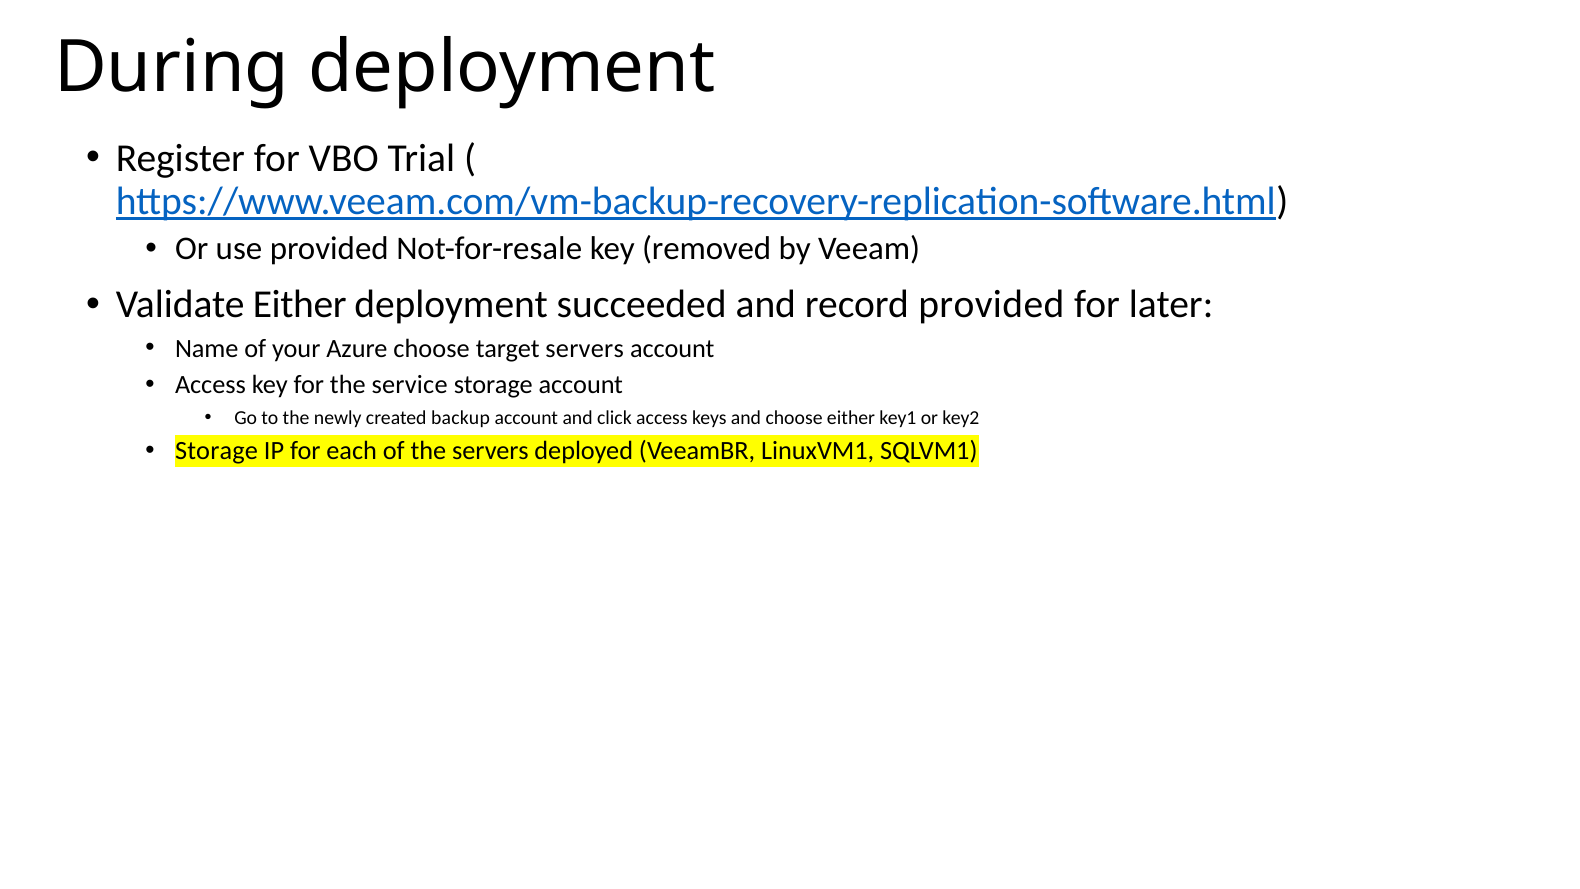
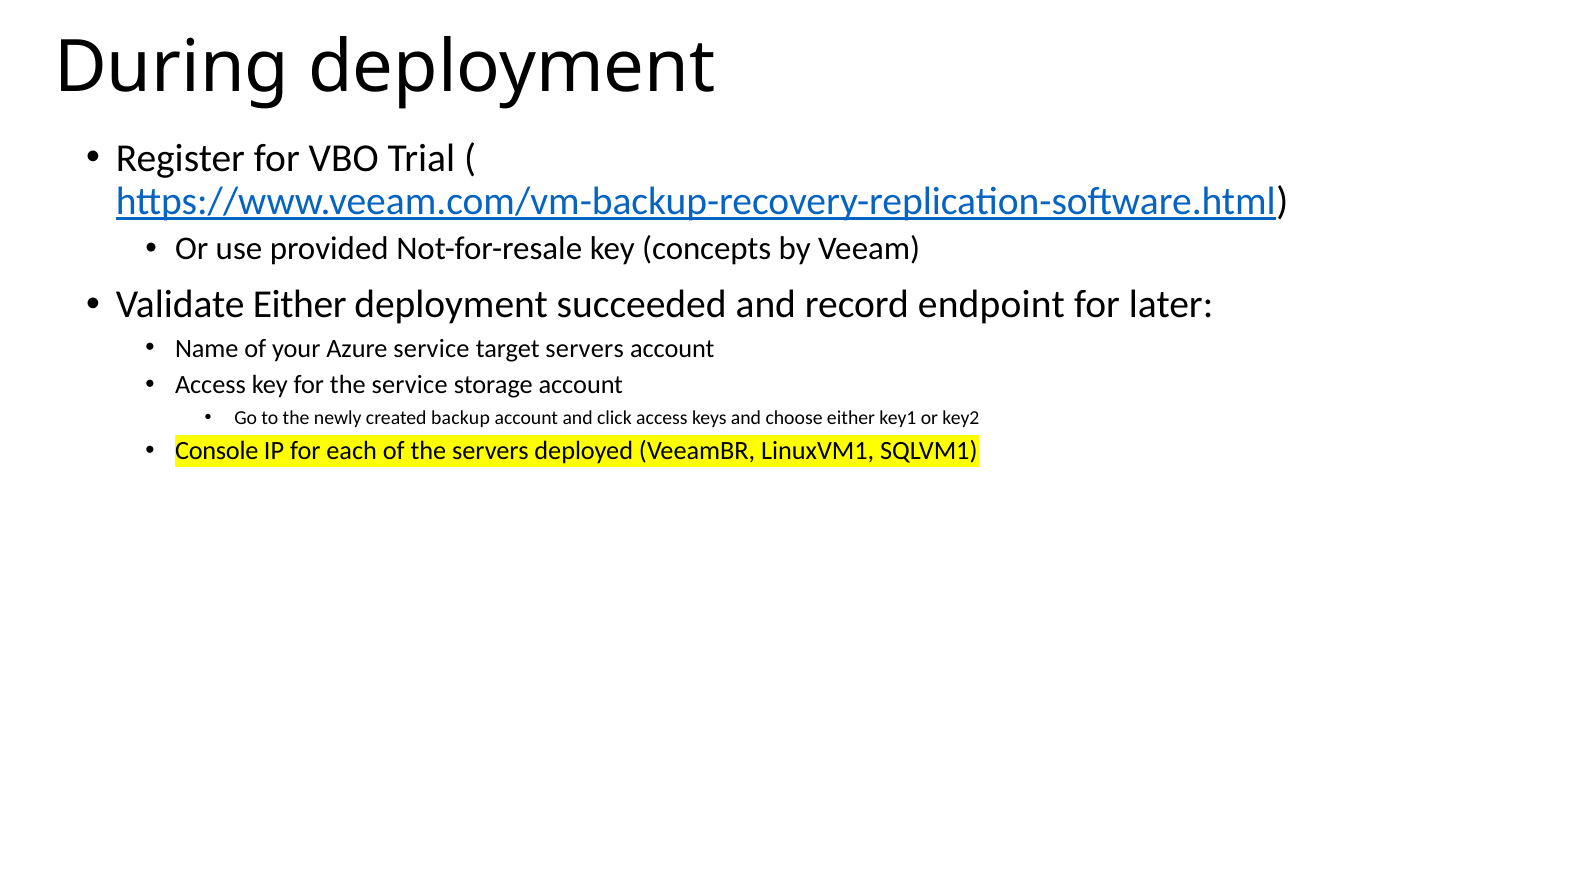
removed: removed -> concepts (707, 249)
record provided: provided -> endpoint (991, 304)
Azure choose: choose -> service (431, 348)
Storage: Storage -> Console (217, 451)
